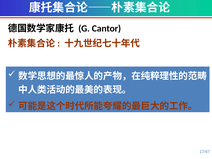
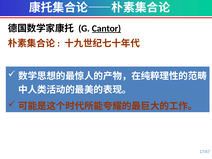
Cantor underline: none -> present (107, 28)
